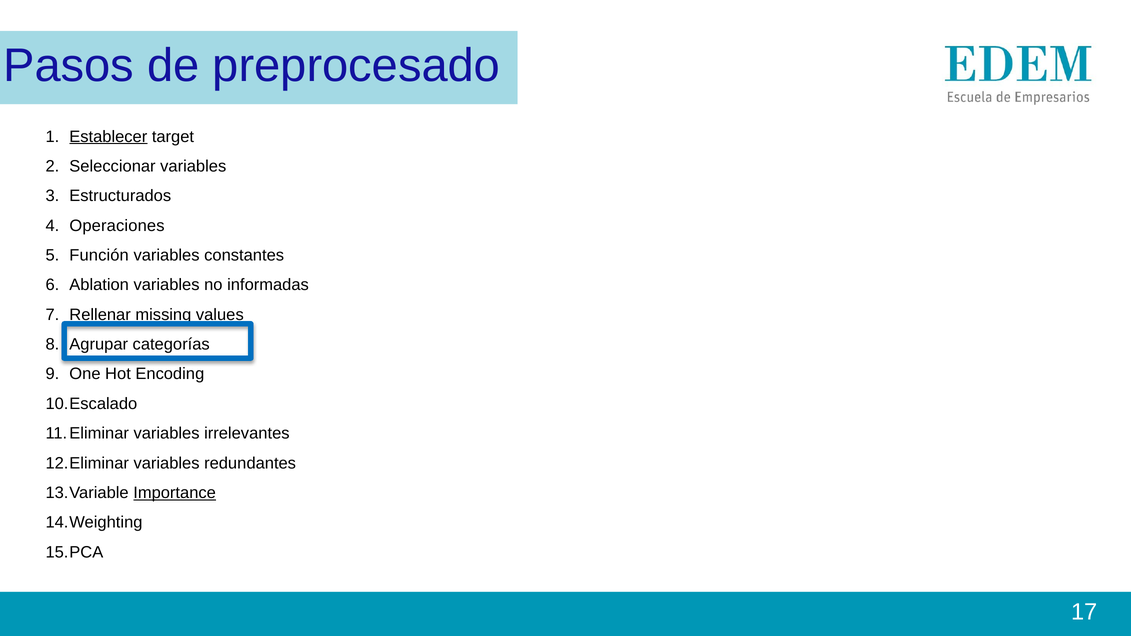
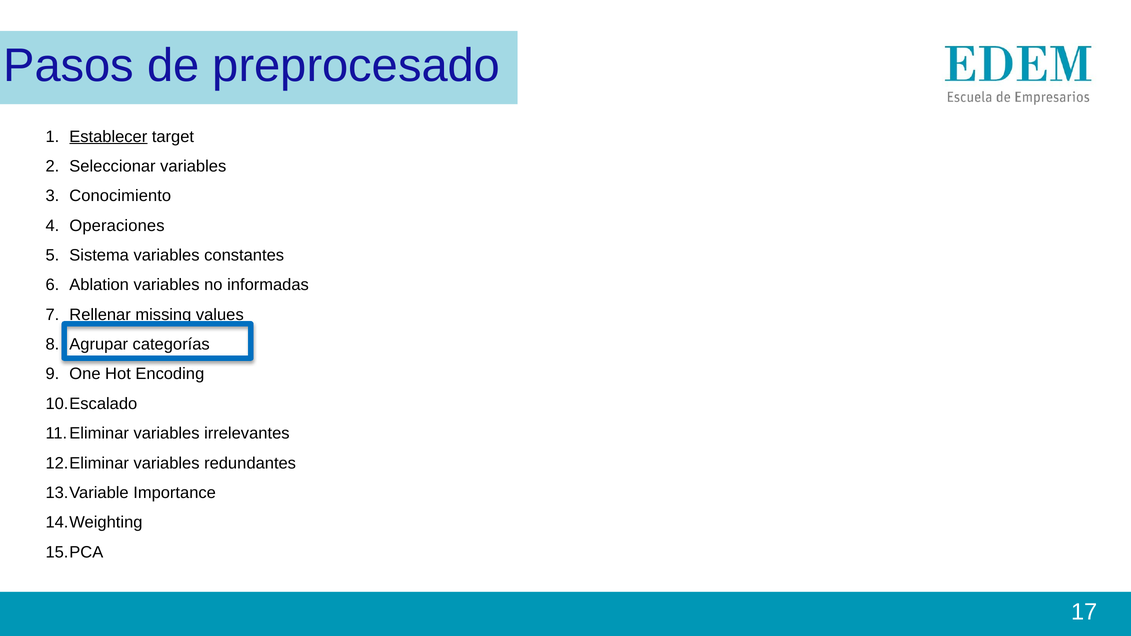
Estructurados: Estructurados -> Conocimiento (120, 196)
Función: Función -> Sistema (99, 255)
Importance underline: present -> none (175, 493)
